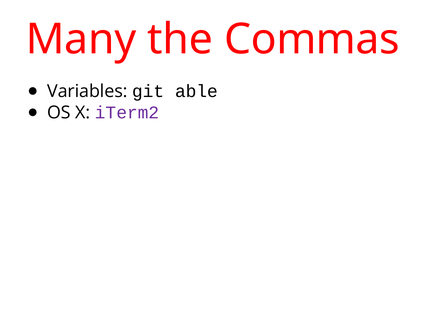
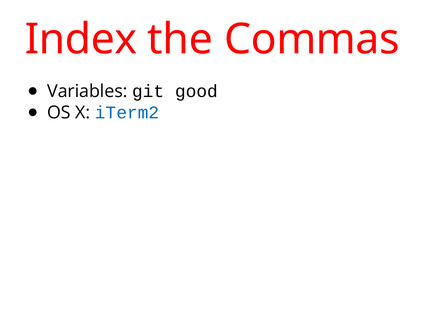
Many: Many -> Index (81, 39)
able: able -> good (196, 91)
iTerm2 colour: purple -> blue (127, 113)
